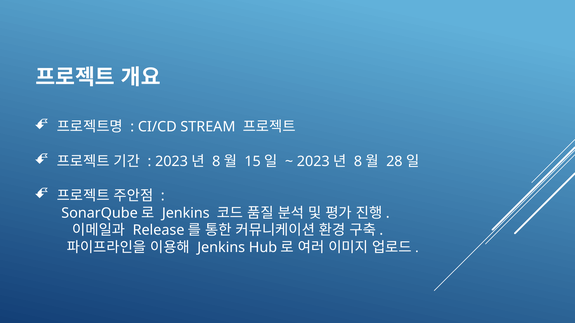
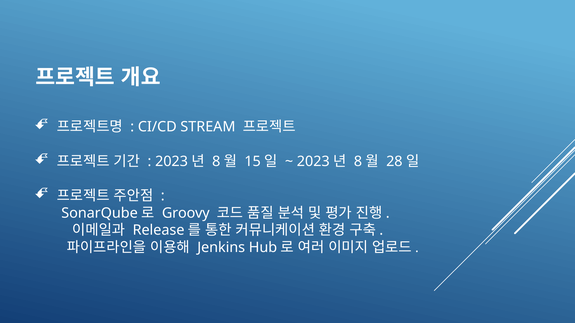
Jenkins: Jenkins -> Groovy (186, 213)
